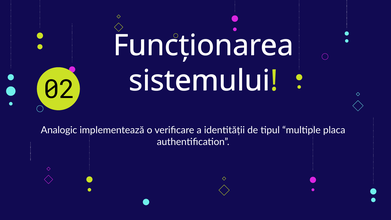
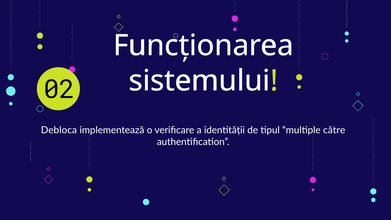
Analogic: Analogic -> Debloca (59, 130)
placa: placa -> către (334, 130)
